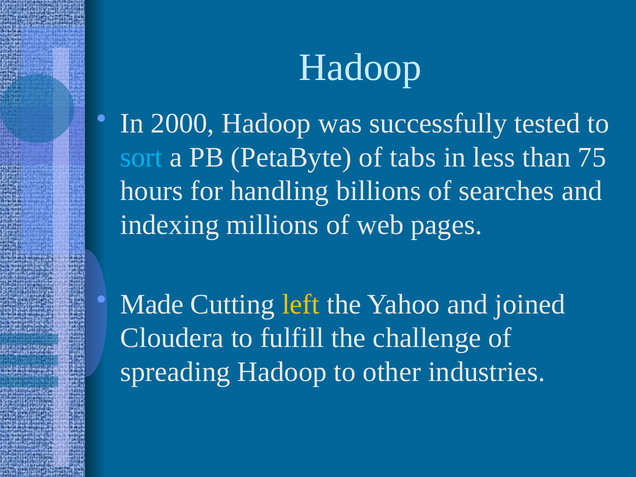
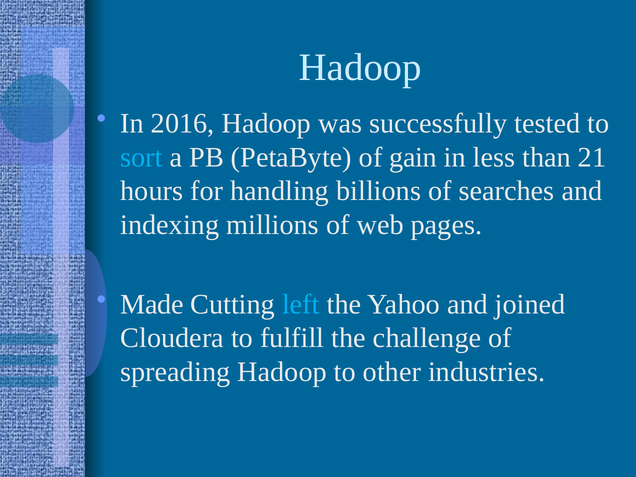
2000: 2000 -> 2016 (183, 123)
tabs: tabs -> gain (413, 157)
75: 75 -> 21 (592, 157)
left colour: yellow -> light blue (301, 304)
